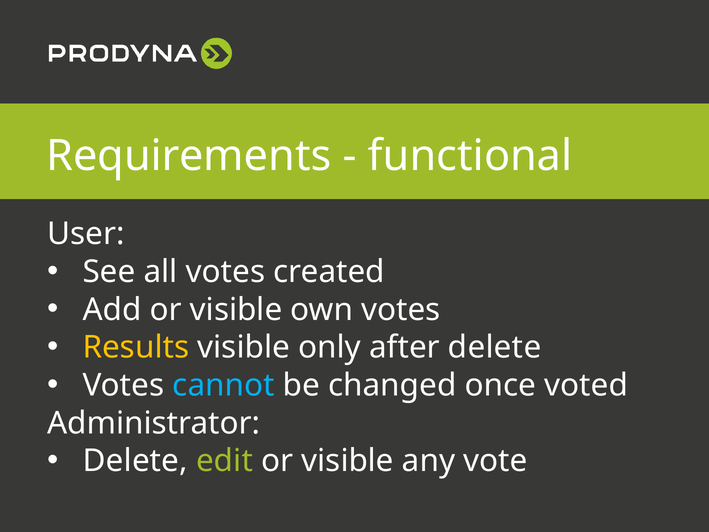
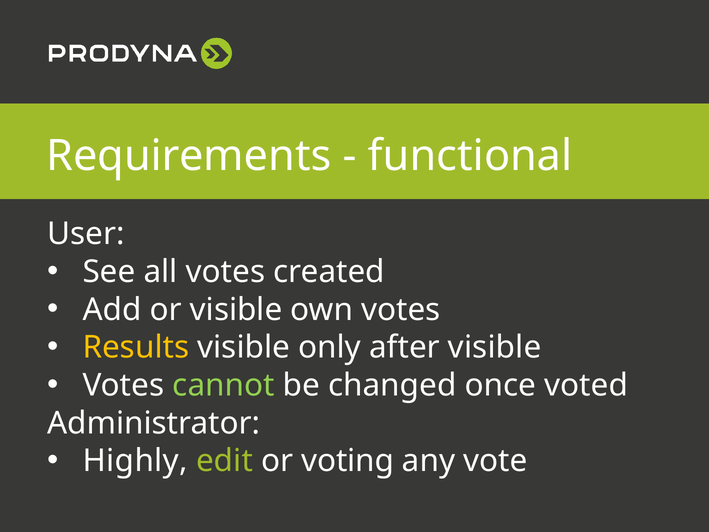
after delete: delete -> visible (495, 347)
cannot colour: light blue -> light green (224, 385)
Delete: Delete -> Highly (135, 461)
edit or visible: visible -> voting (348, 461)
